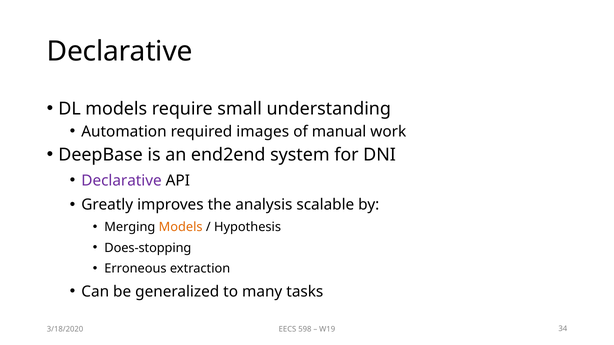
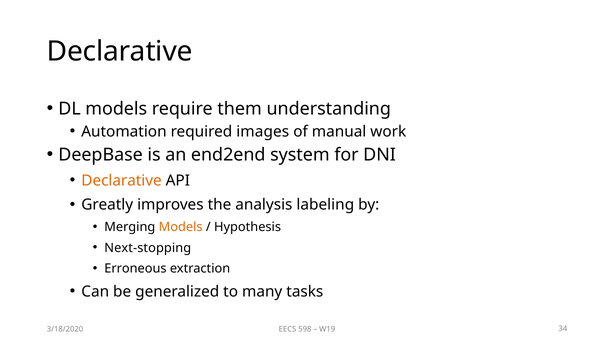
small: small -> them (240, 109)
Declarative colour: purple -> orange (122, 181)
scalable: scalable -> labeling (325, 205)
Does-stopping: Does-stopping -> Next-stopping (148, 248)
